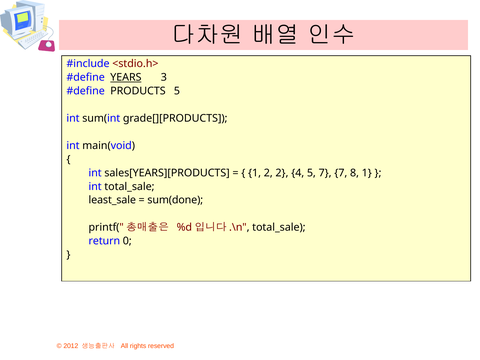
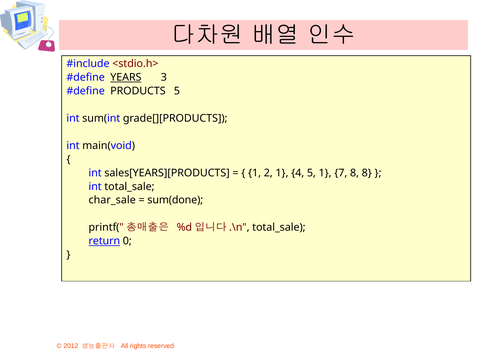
2 2: 2 -> 1 (282, 173)
5 7: 7 -> 1 (325, 173)
8 1: 1 -> 8 (367, 173)
least_sale: least_sale -> char_sale (112, 200)
return underline: none -> present (104, 241)
